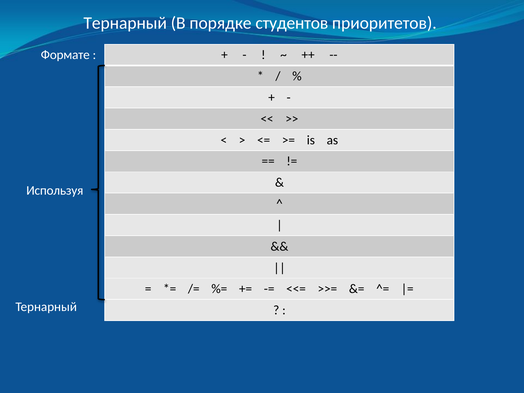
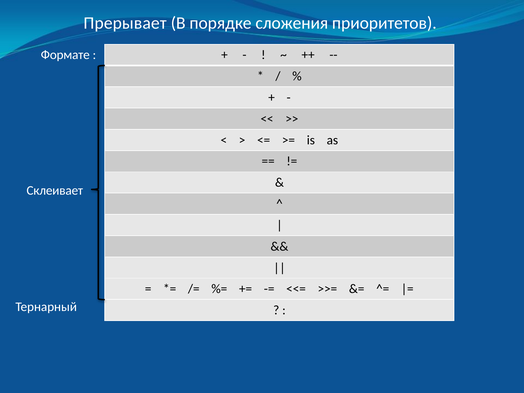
Тернарный: Тернарный -> Прерывает (125, 23)
студентов: студентов -> сложения (292, 23)
Используя: Используя -> Склеивает (55, 190)
